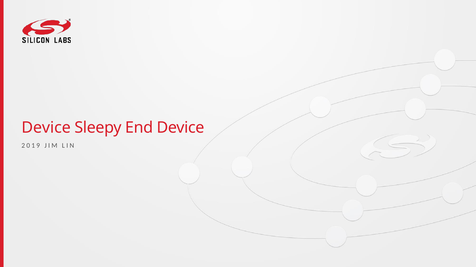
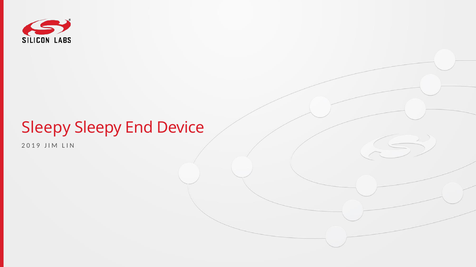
Device: Device -> Sleepy (46, 128)
